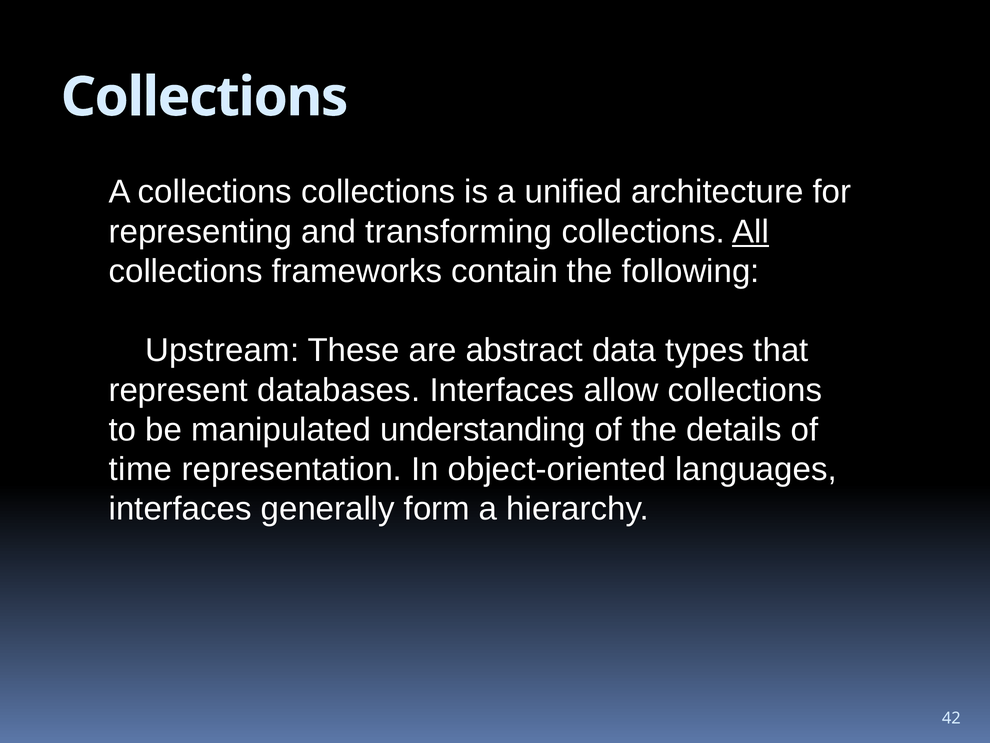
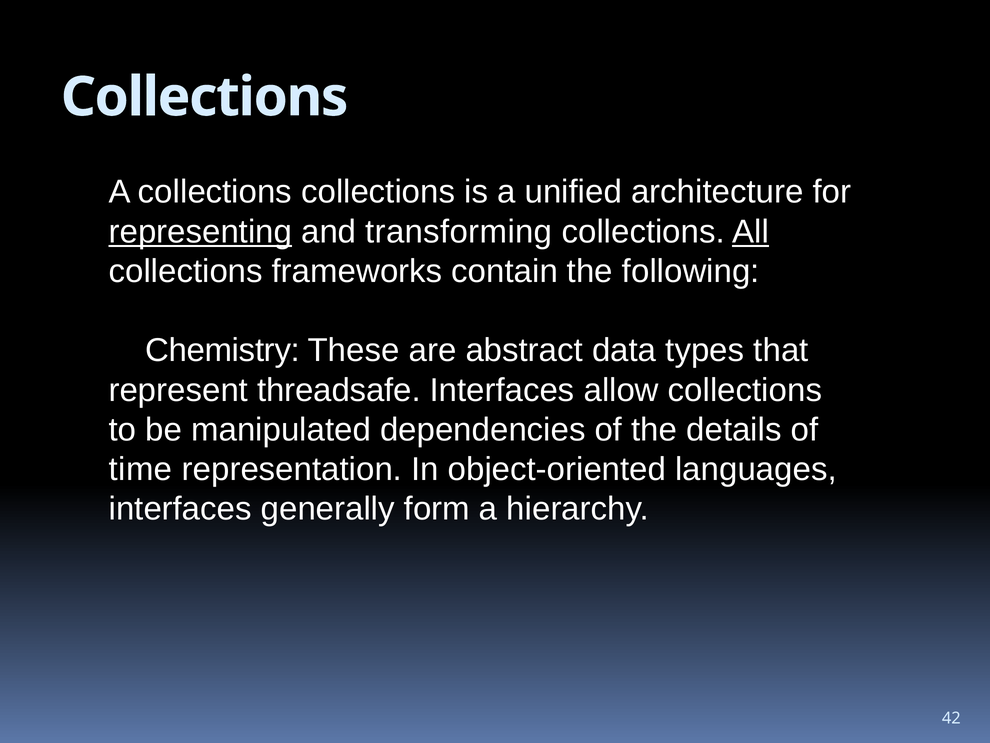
representing underline: none -> present (200, 232)
Upstream: Upstream -> Chemistry (223, 350)
databases: databases -> threadsafe (339, 390)
understanding: understanding -> dependencies (483, 430)
